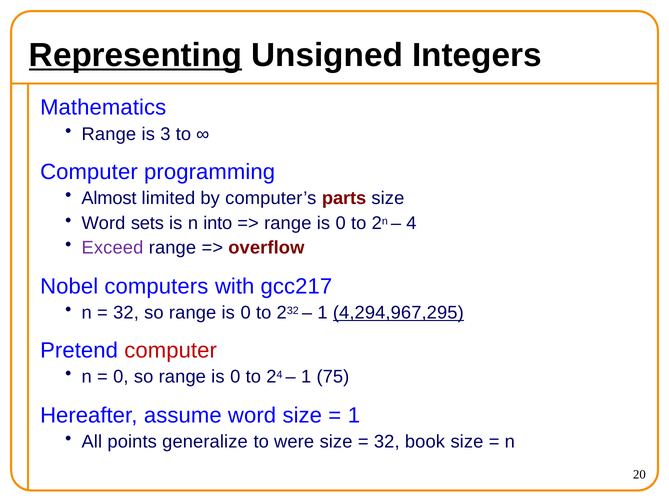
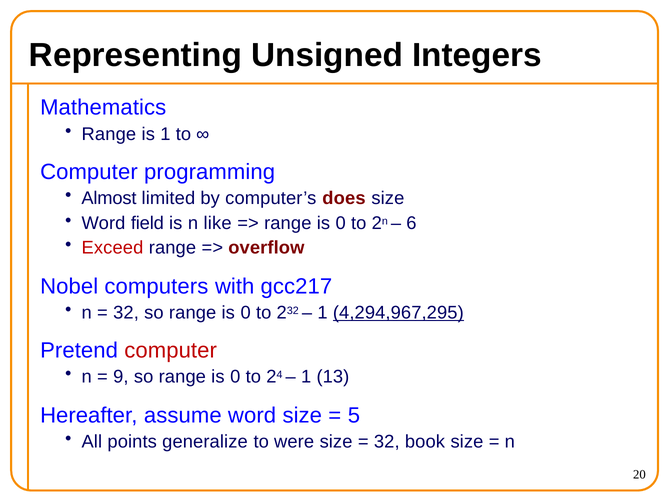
Representing underline: present -> none (135, 55)
is 3: 3 -> 1 (165, 134)
parts: parts -> does (344, 198)
sets: sets -> field (147, 223)
into: into -> like (218, 223)
4: 4 -> 6 (411, 223)
Exceed colour: purple -> red (112, 248)
0: 0 -> 9 (121, 377)
75: 75 -> 13 (333, 377)
1: 1 -> 5 (354, 416)
